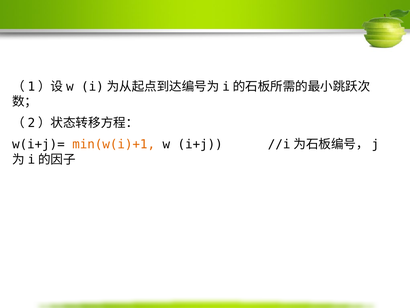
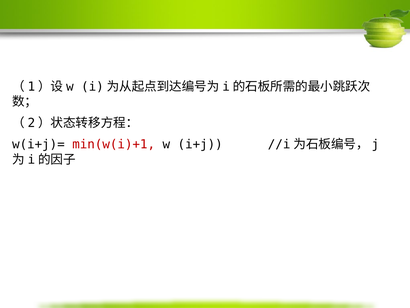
min(w(i)+1 colour: orange -> red (114, 144)
